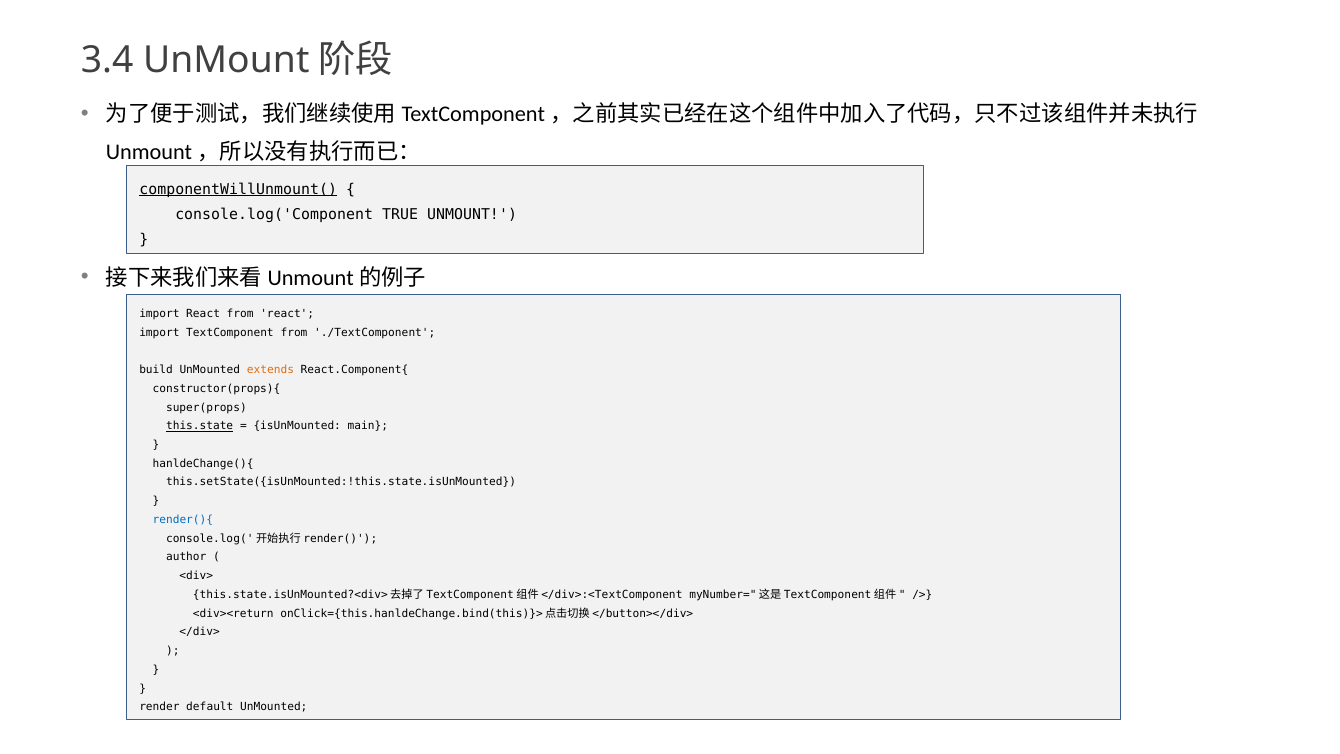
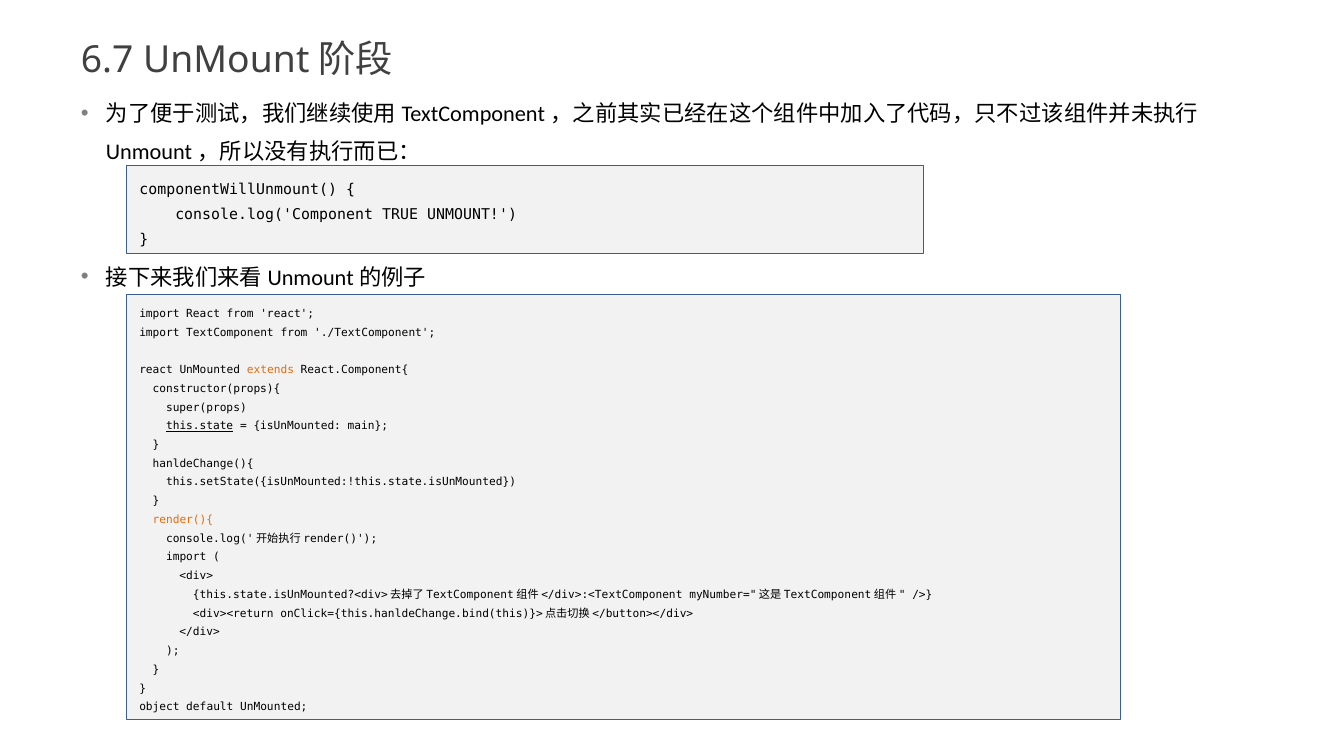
3.4: 3.4 -> 6.7 (107, 60)
componentWillUnmount( underline: present -> none (238, 189)
build: build -> react (156, 370)
render(){ colour: blue -> orange (183, 520)
author: author -> import (186, 557)
render: render -> object (159, 707)
